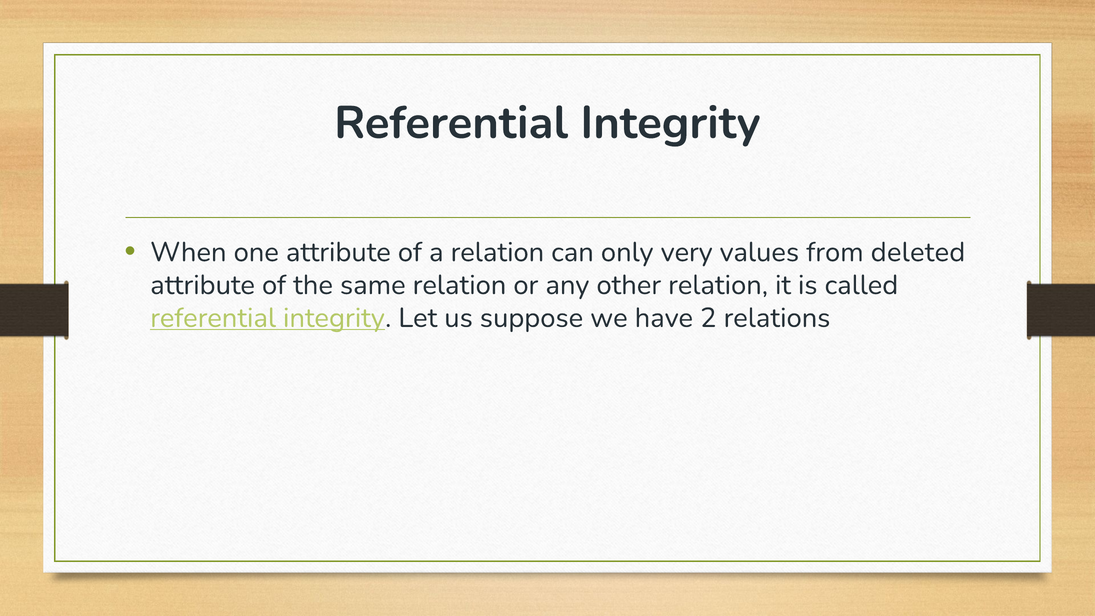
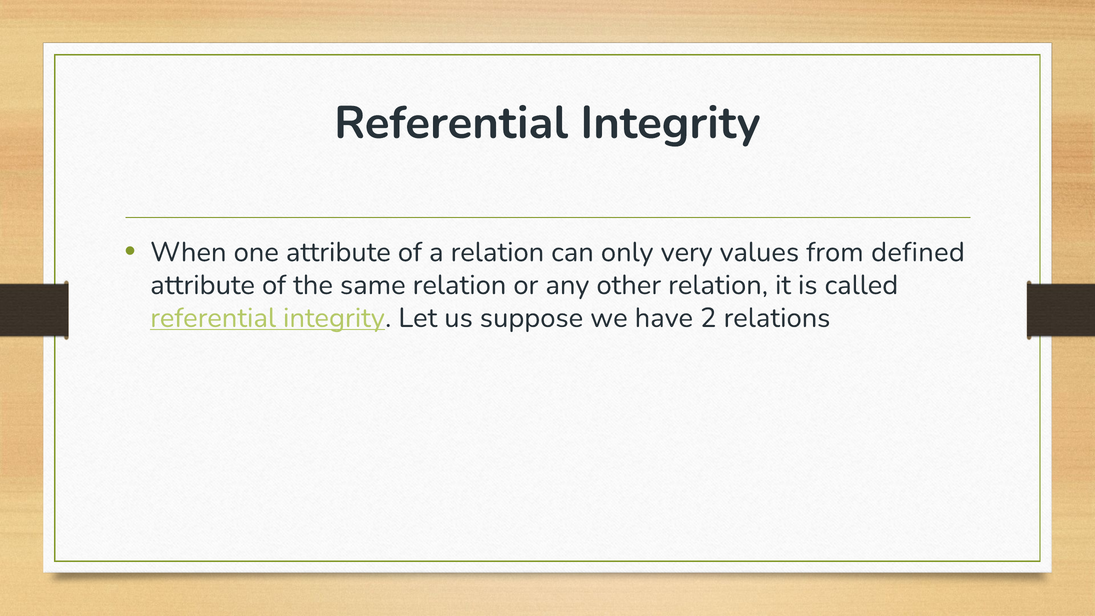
deleted: deleted -> defined (918, 252)
